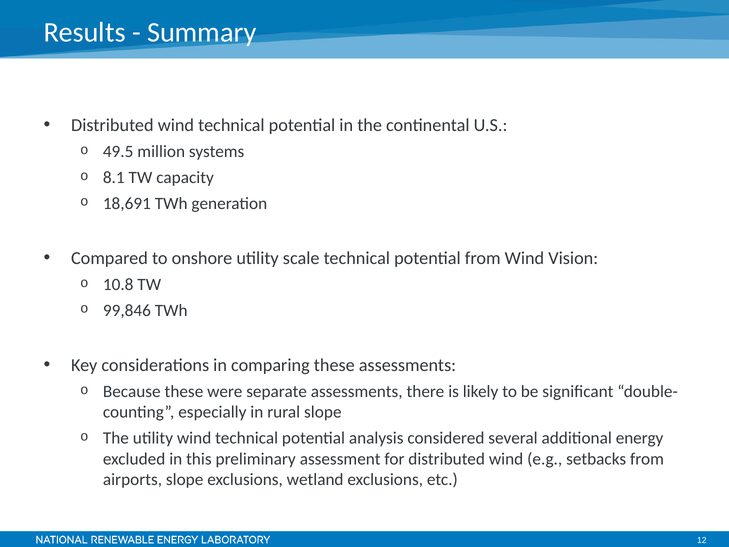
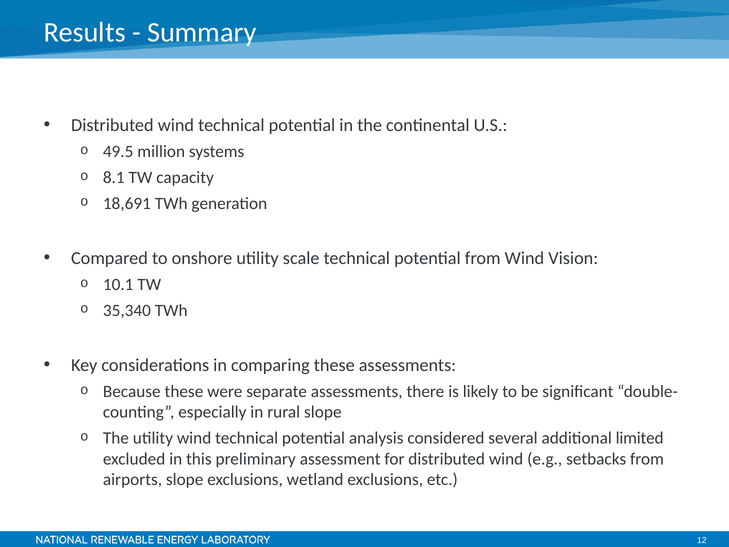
10.8: 10.8 -> 10.1 (118, 285)
99,846: 99,846 -> 35,340 (127, 310)
energy: energy -> limited (640, 438)
